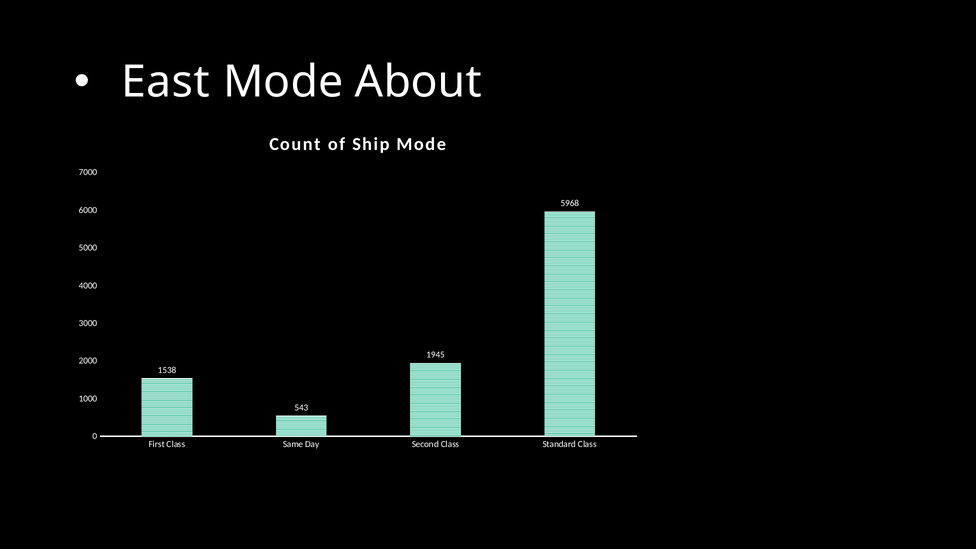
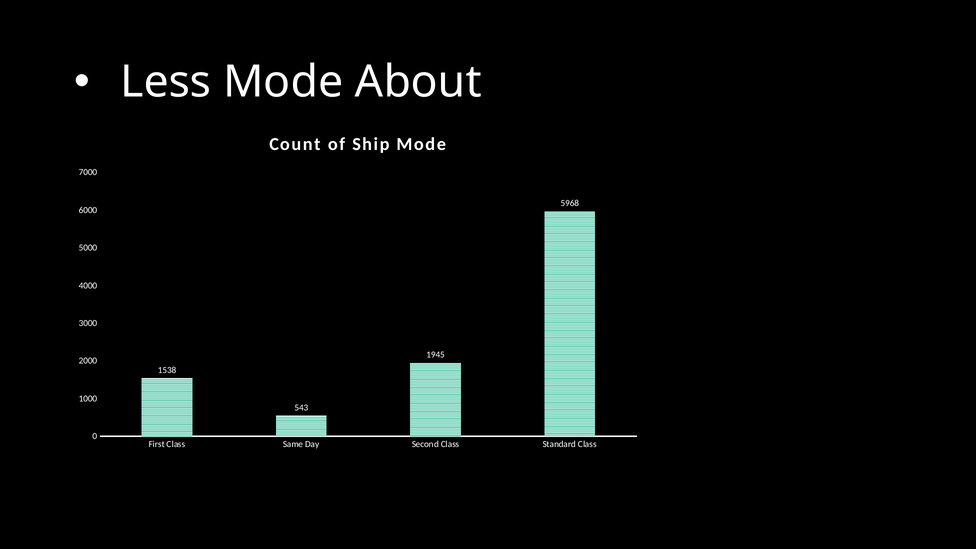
East: East -> Less (166, 82)
